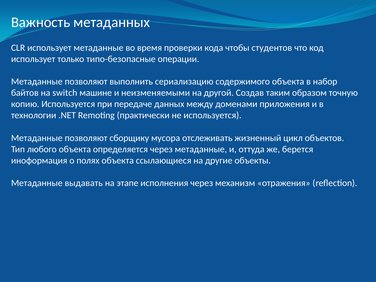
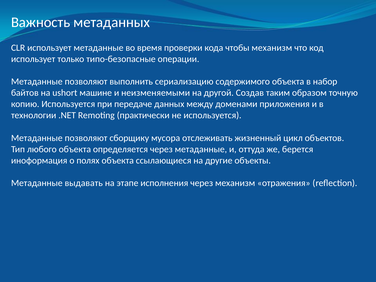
чтобы студентов: студентов -> механизм (272, 48)
switch: switch -> ushort (65, 93)
